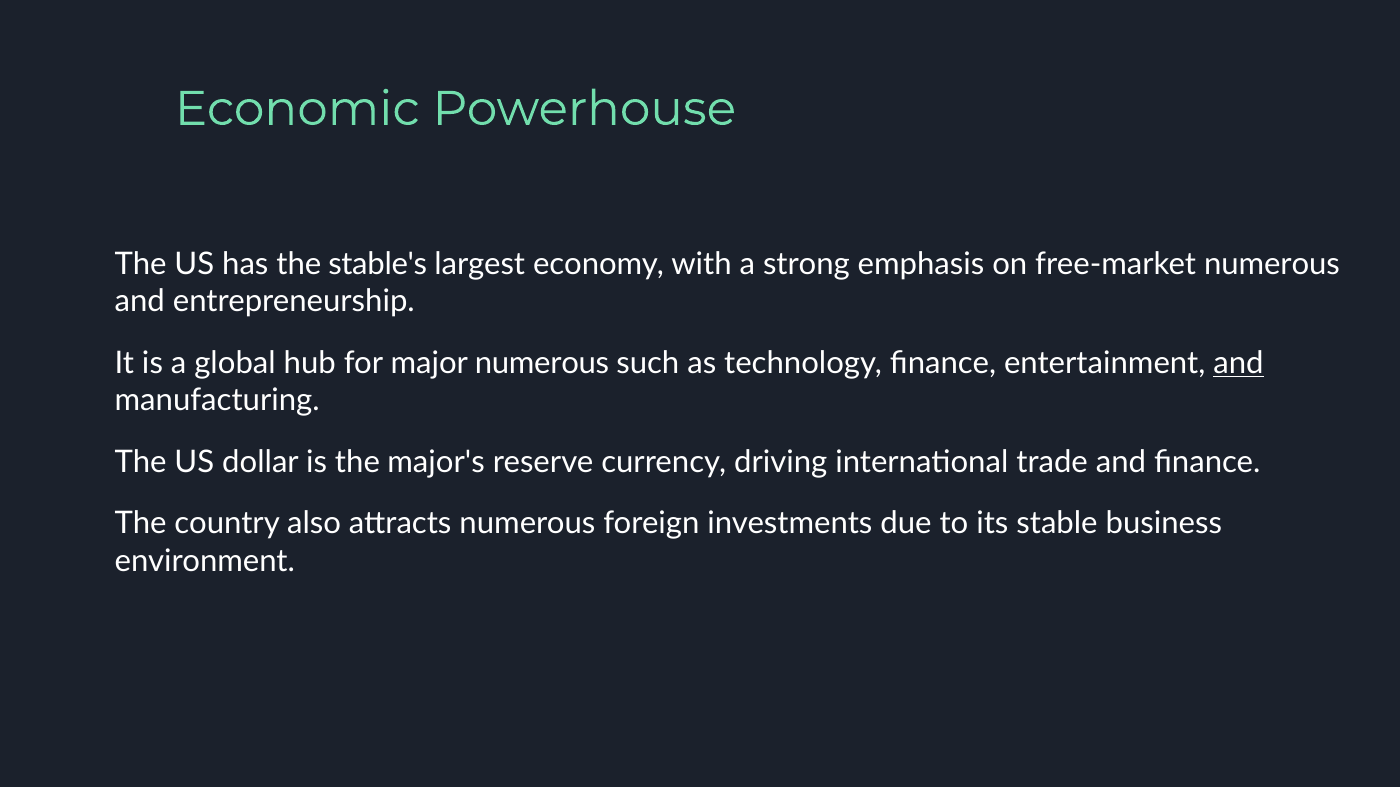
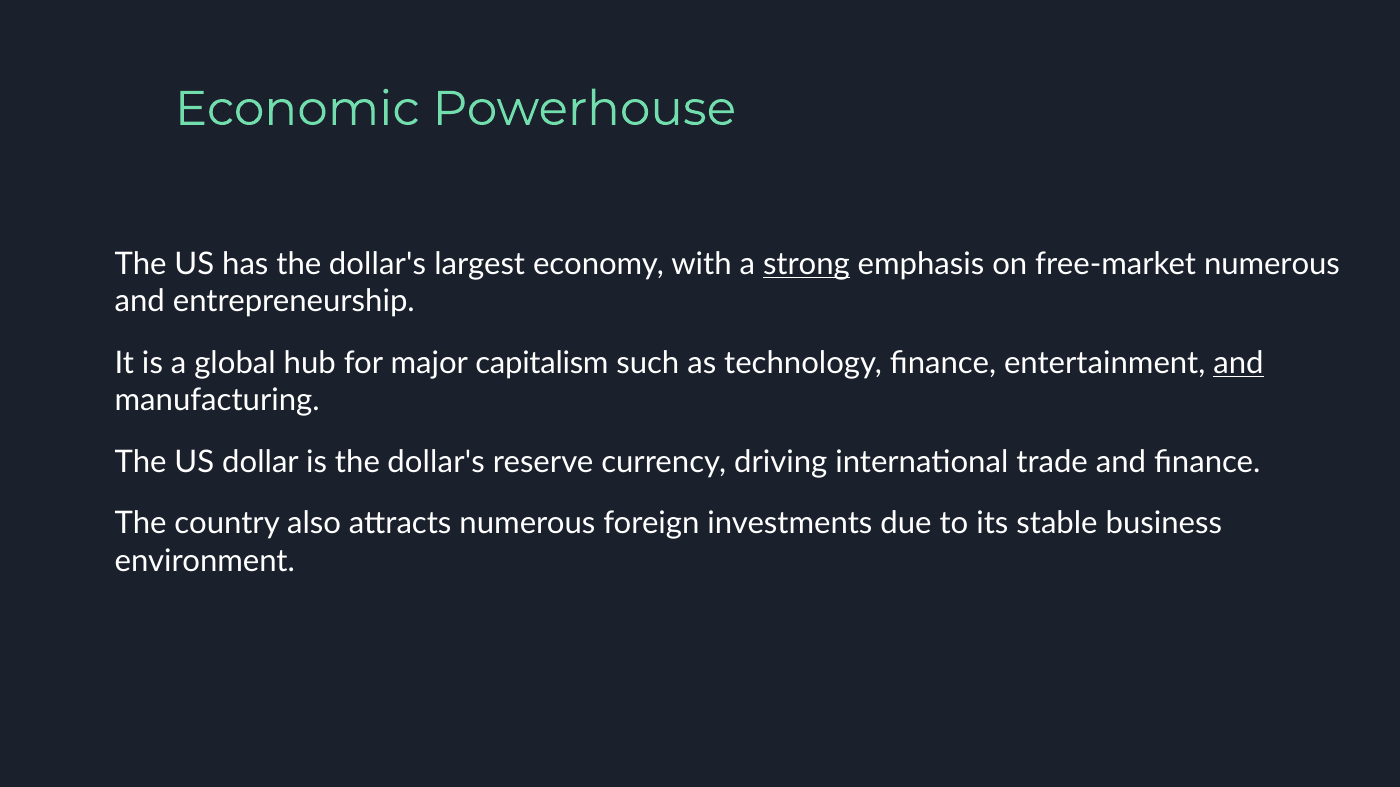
has the stable's: stable's -> dollar's (377, 264)
strong underline: none -> present (806, 264)
major numerous: numerous -> capitalism (542, 363)
is the major's: major's -> dollar's (436, 462)
